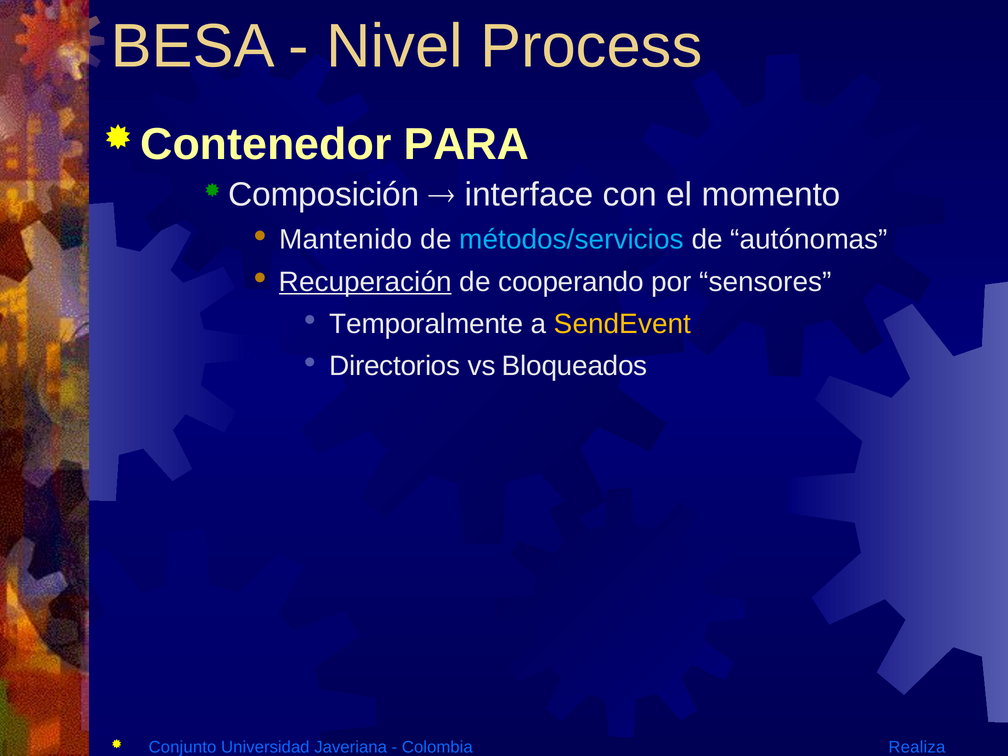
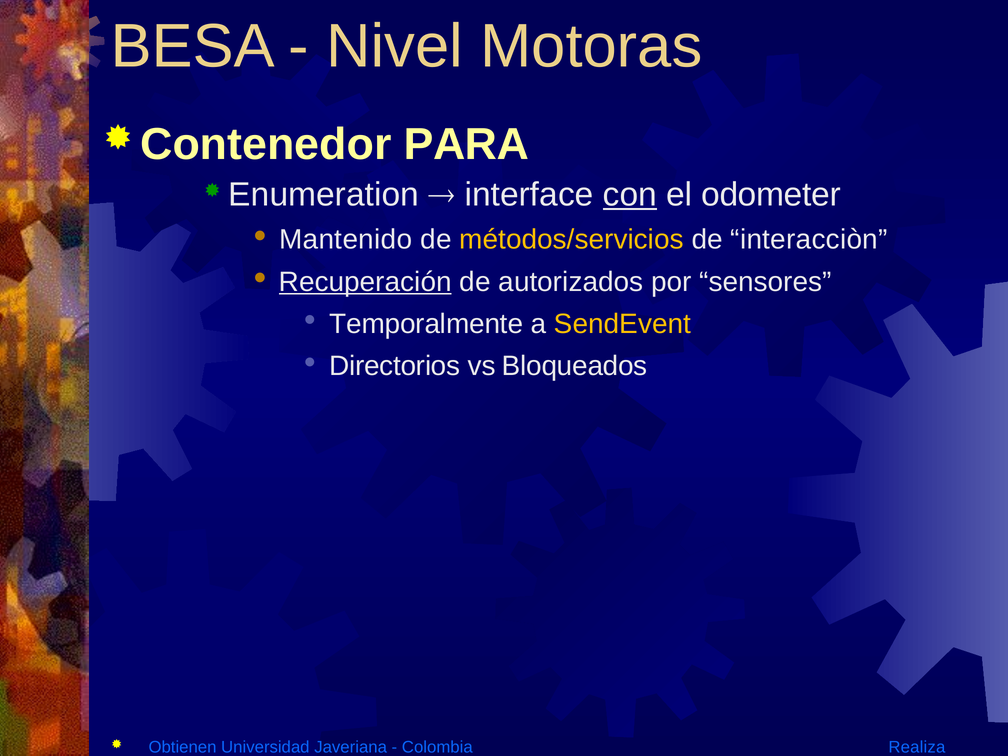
Process: Process -> Motoras (591, 46)
Composición: Composición -> Enumeration (324, 195)
con underline: none -> present (630, 195)
momento: momento -> odometer (771, 195)
métodos/servicios colour: light blue -> yellow (572, 240)
autónomas: autónomas -> interacciòn (809, 240)
cooperando: cooperando -> autorizados (571, 282)
Conjunto: Conjunto -> Obtienen (183, 747)
